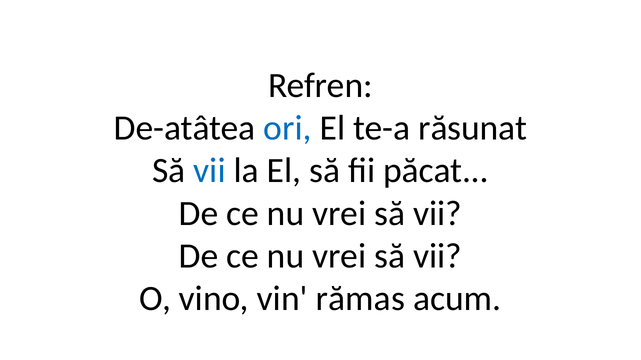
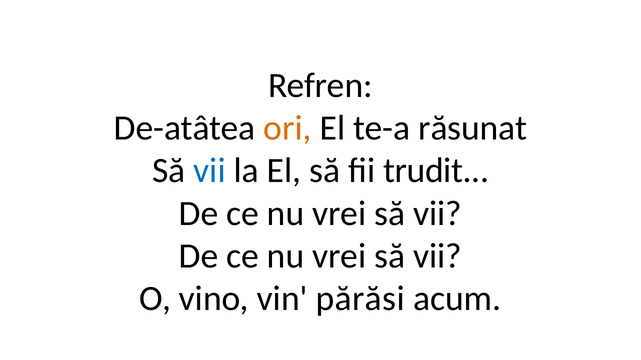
ori colour: blue -> orange (288, 128)
păcat: păcat -> trudit (436, 171)
rămas: rămas -> părăsi (360, 299)
